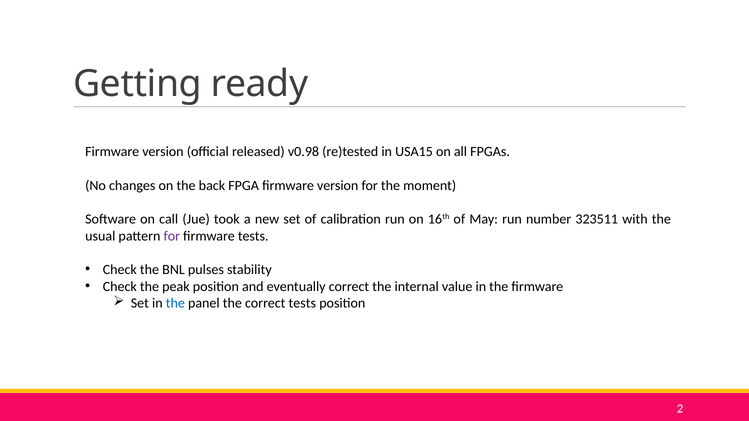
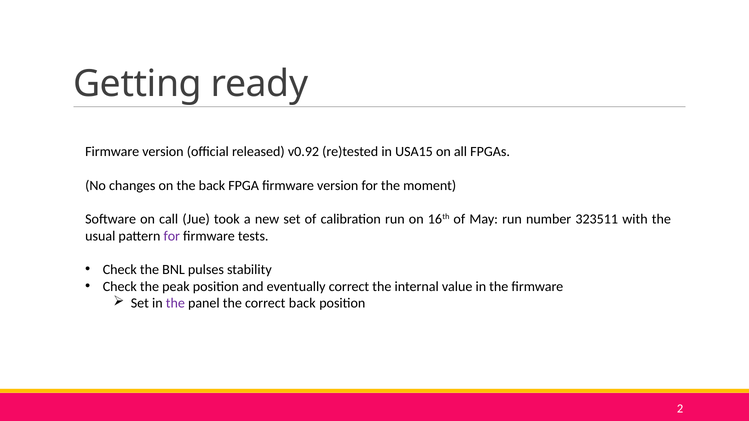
v0.98: v0.98 -> v0.92 (303, 152)
the colour: blue -> purple (175, 303)
correct tests: tests -> back (302, 303)
